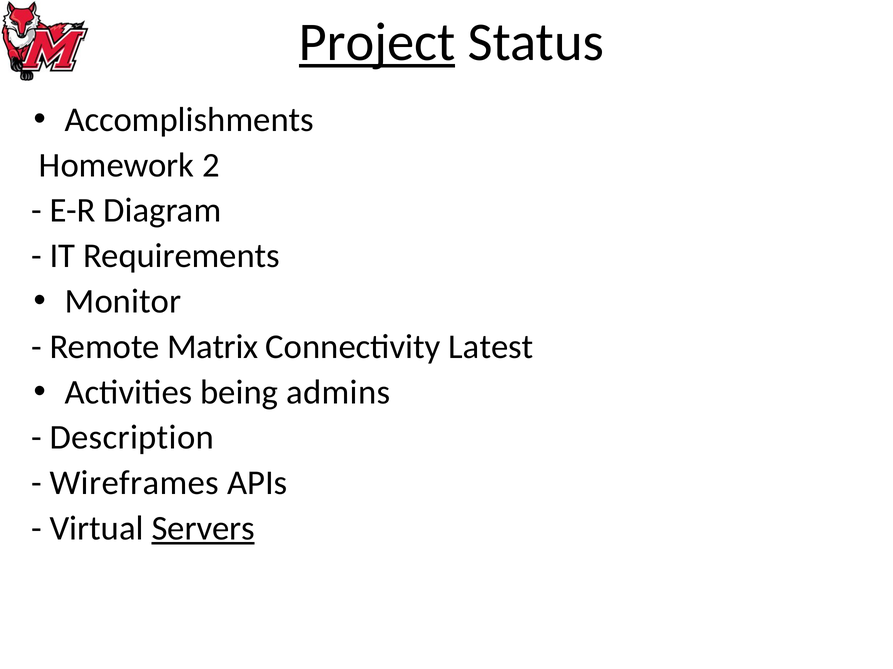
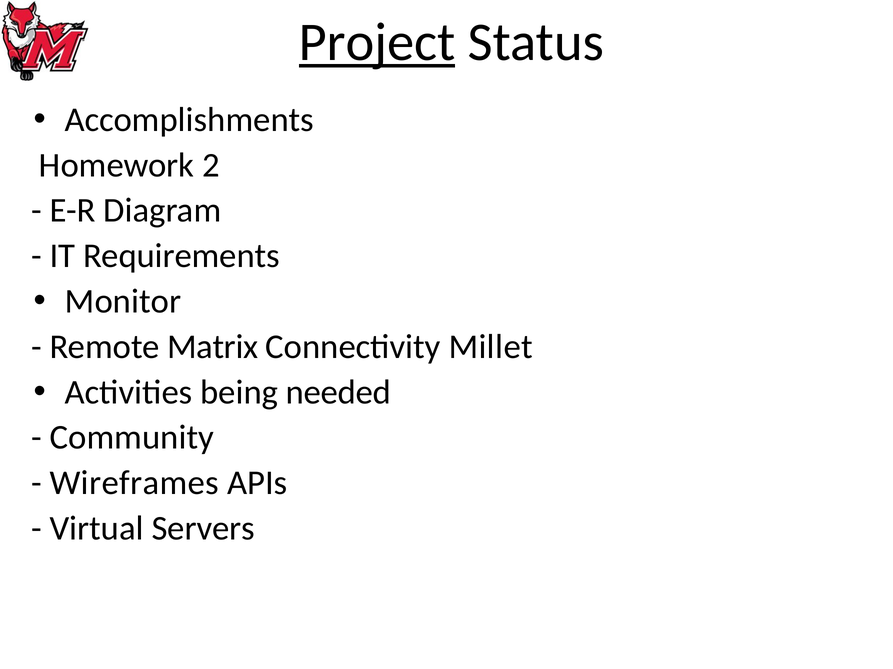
Latest: Latest -> Millet (491, 347)
admins: admins -> needed (339, 393)
Description: Description -> Community (132, 438)
Servers underline: present -> none (203, 529)
